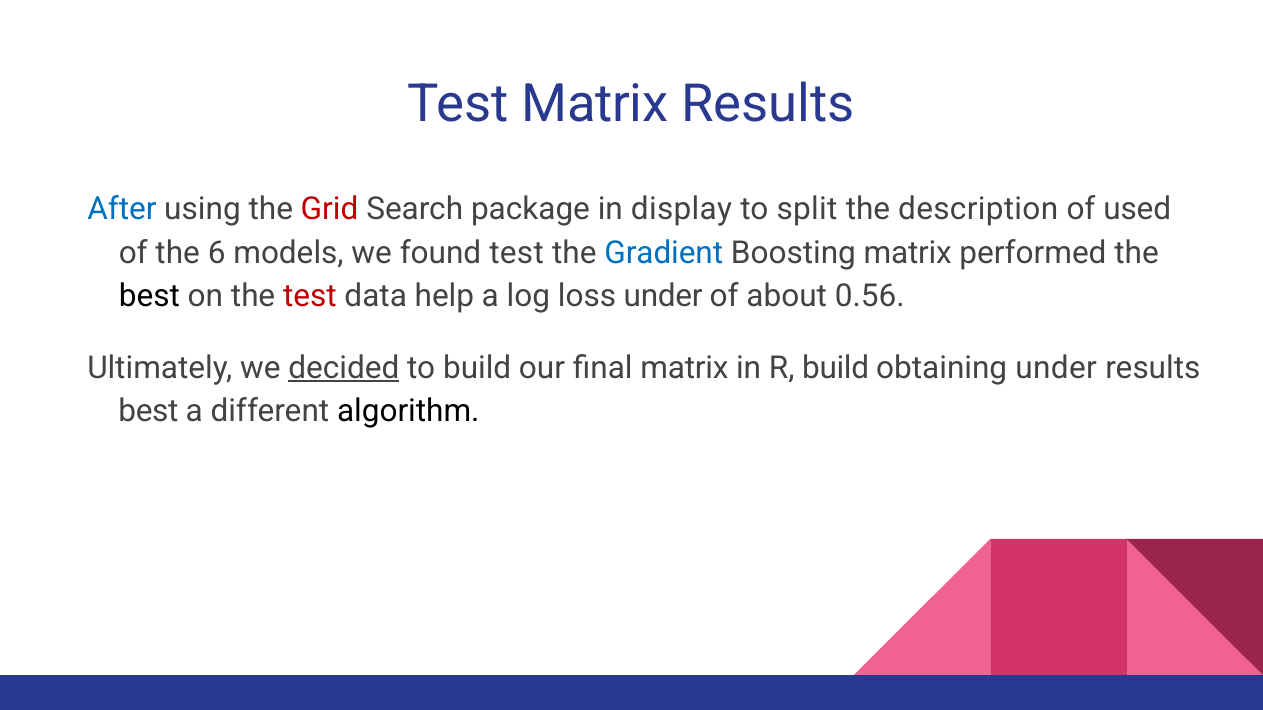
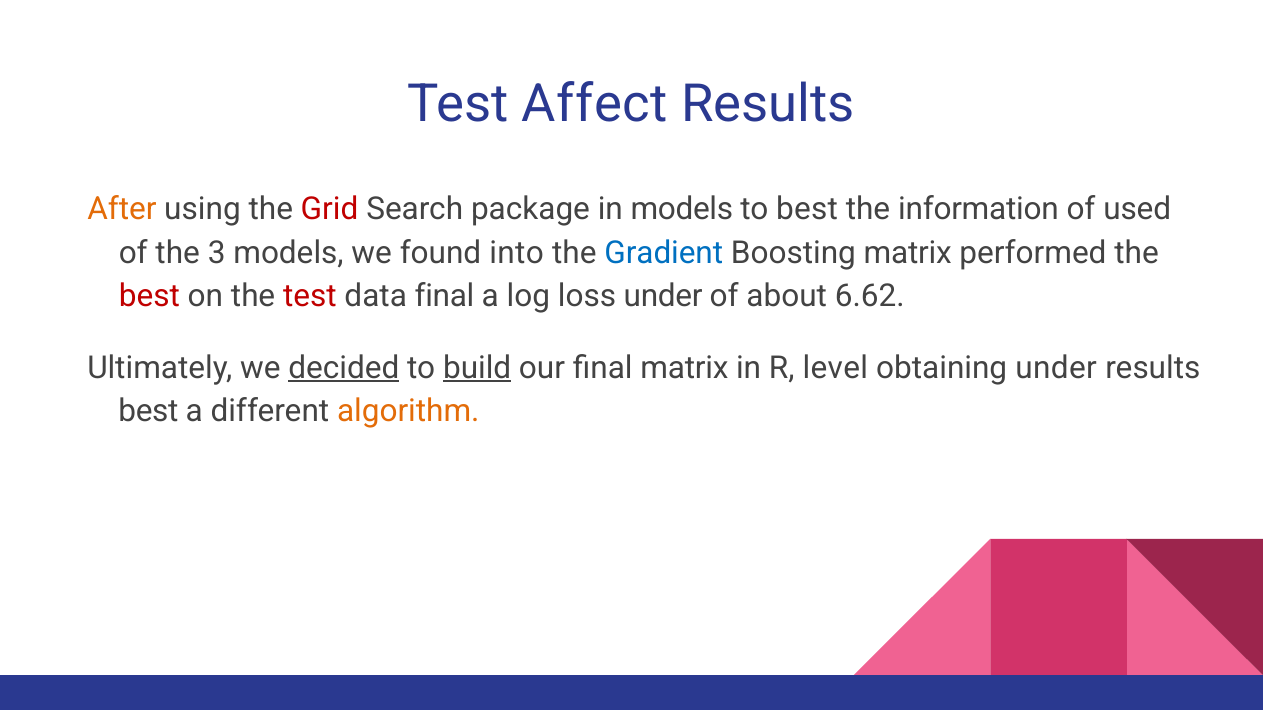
Test Matrix: Matrix -> Affect (595, 105)
After colour: blue -> orange (122, 209)
in display: display -> models (682, 209)
to split: split -> best (807, 209)
description: description -> information (978, 209)
6: 6 -> 3 (217, 253)
found test: test -> into (517, 253)
best colour: black -> red (149, 296)
data help: help -> final (444, 296)
0.56: 0.56 -> 6.62 (870, 296)
build underline: none -> present (477, 368)
R build: build -> level (835, 368)
algorithm colour: black -> orange (408, 412)
